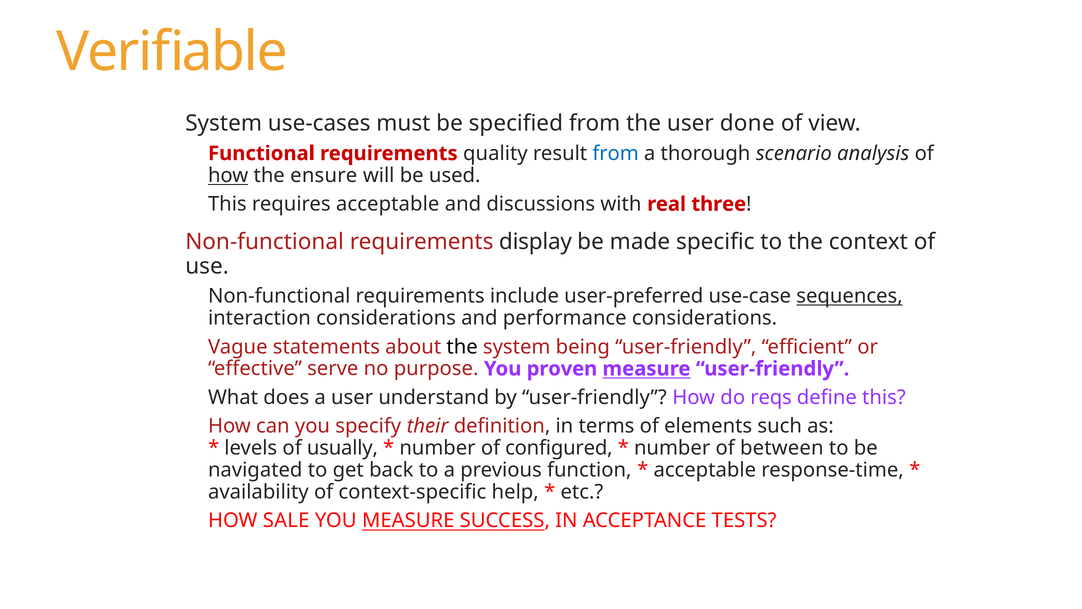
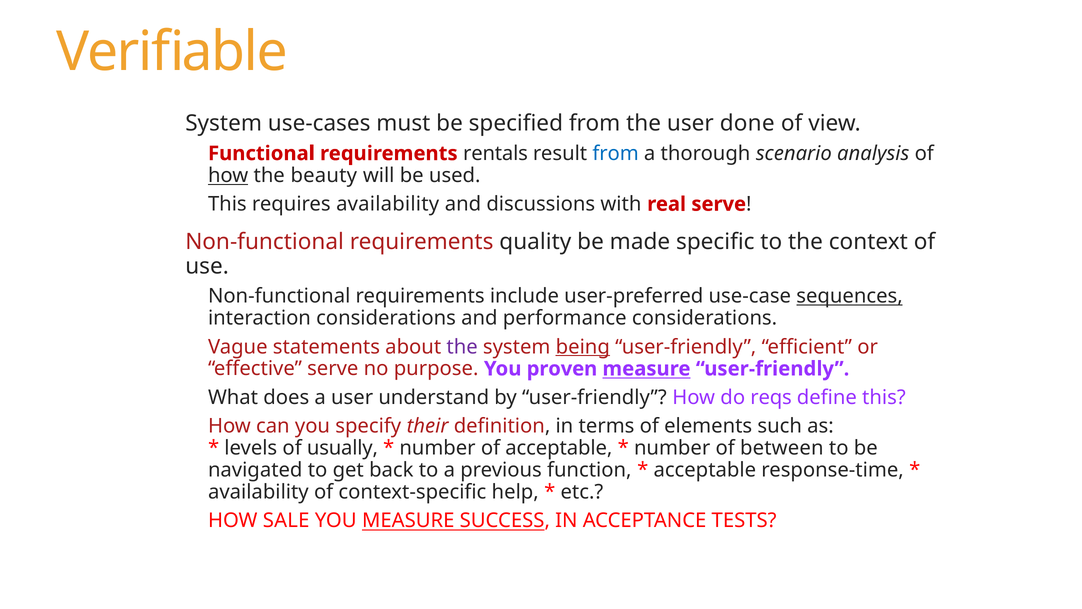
quality: quality -> rentals (496, 153)
ensure: ensure -> beauty (324, 175)
requires acceptable: acceptable -> availability (388, 204)
real three: three -> serve (719, 204)
display: display -> quality (535, 242)
the colour: black -> purple (462, 347)
being underline: none -> present (583, 347)
of configured: configured -> acceptable (559, 448)
